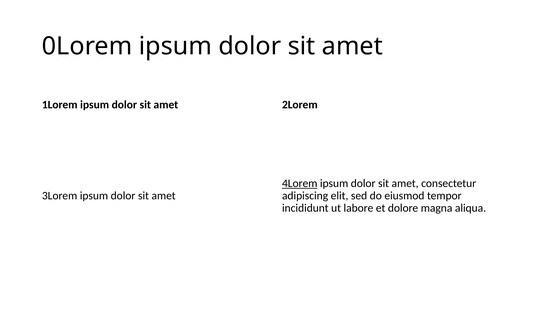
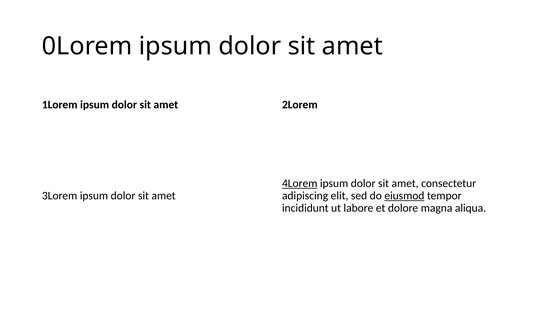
eiusmod underline: none -> present (404, 196)
